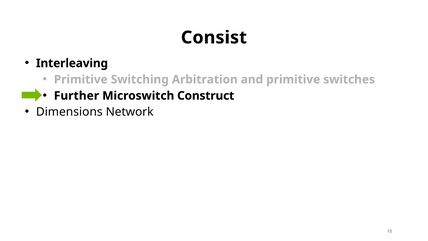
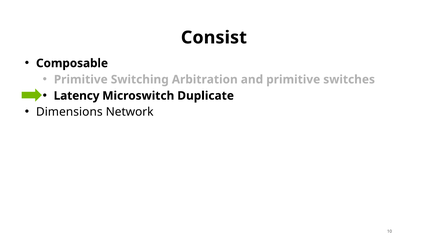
Interleaving: Interleaving -> Composable (72, 63)
Further: Further -> Latency (77, 96)
Construct: Construct -> Duplicate (206, 96)
